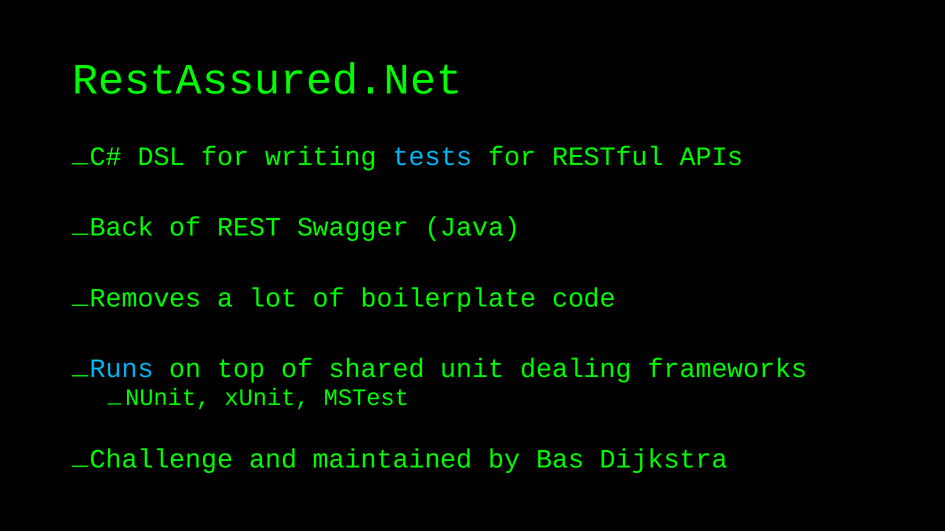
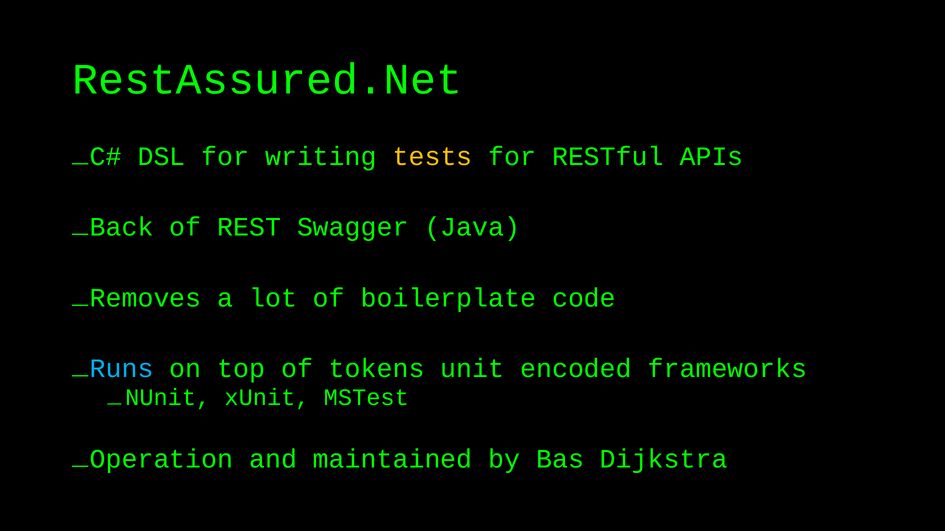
tests colour: light blue -> yellow (433, 157)
shared: shared -> tokens (377, 369)
dealing: dealing -> encoded (576, 369)
Challenge: Challenge -> Operation (162, 460)
